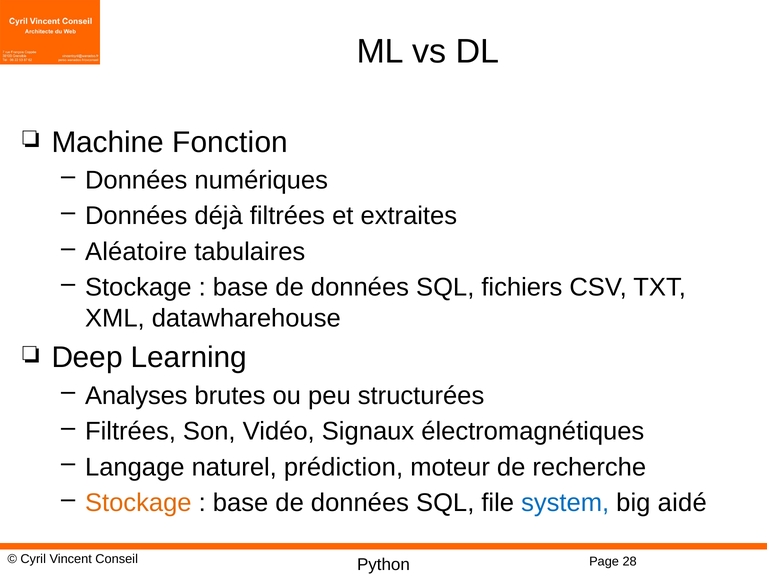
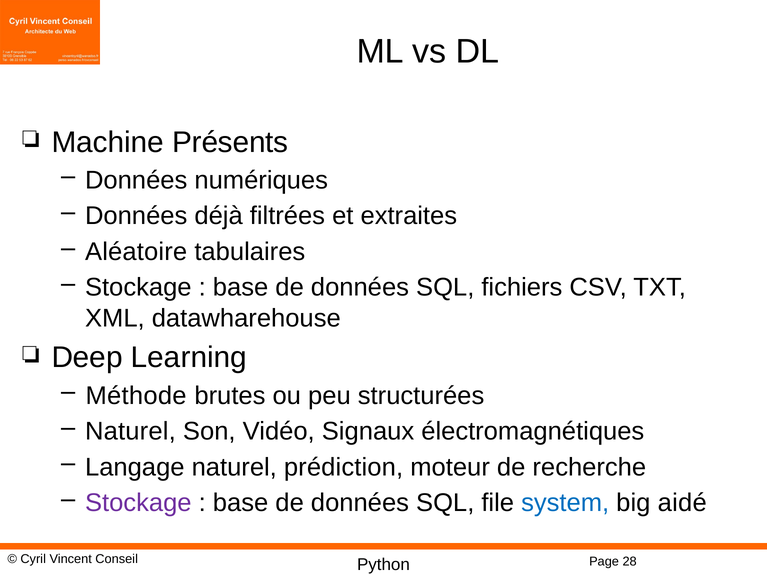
Fonction: Fonction -> Présents (230, 142)
Analyses: Analyses -> Méthode (136, 396)
Filtrées: Filtrées -> Naturel (130, 432)
Stockage colour: orange -> purple (138, 503)
